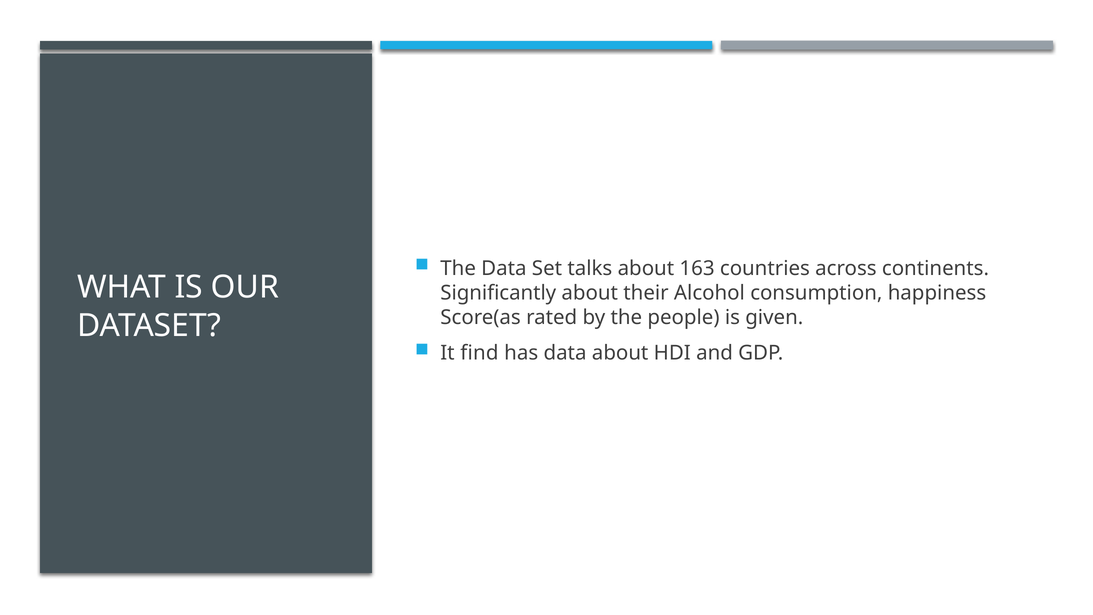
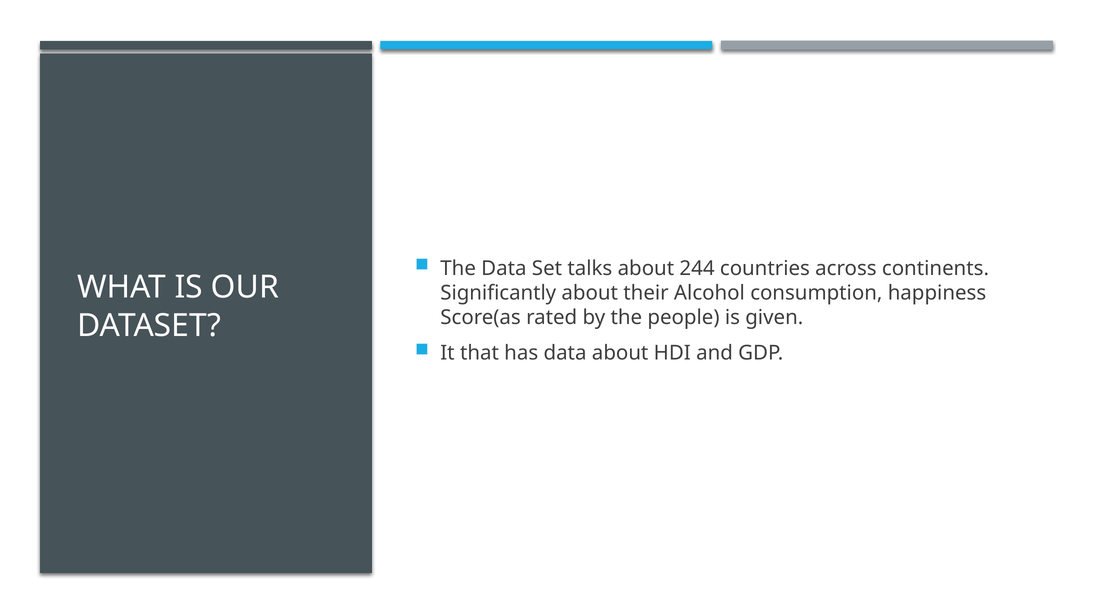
163: 163 -> 244 (697, 268)
find: find -> that (479, 353)
